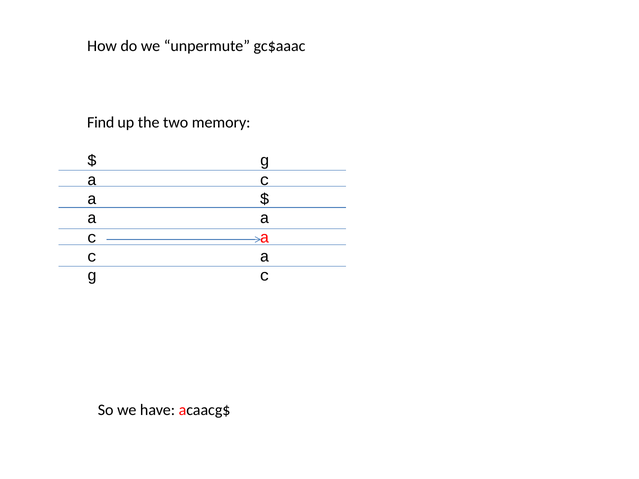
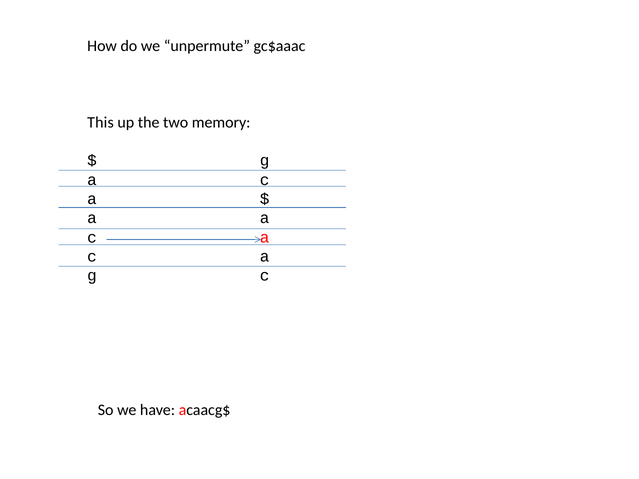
Find: Find -> This (101, 122)
